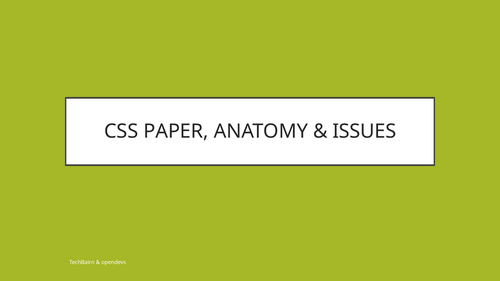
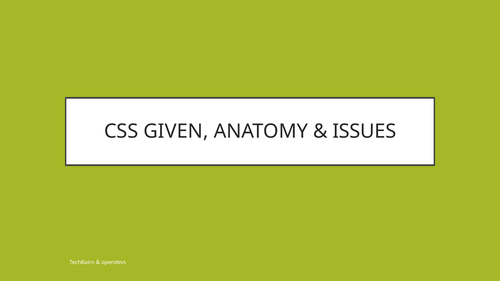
PAPER: PAPER -> GIVEN (176, 132)
